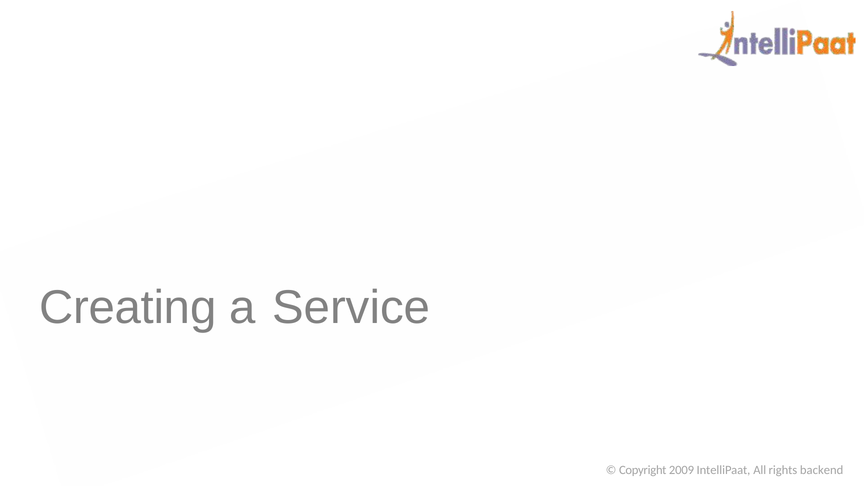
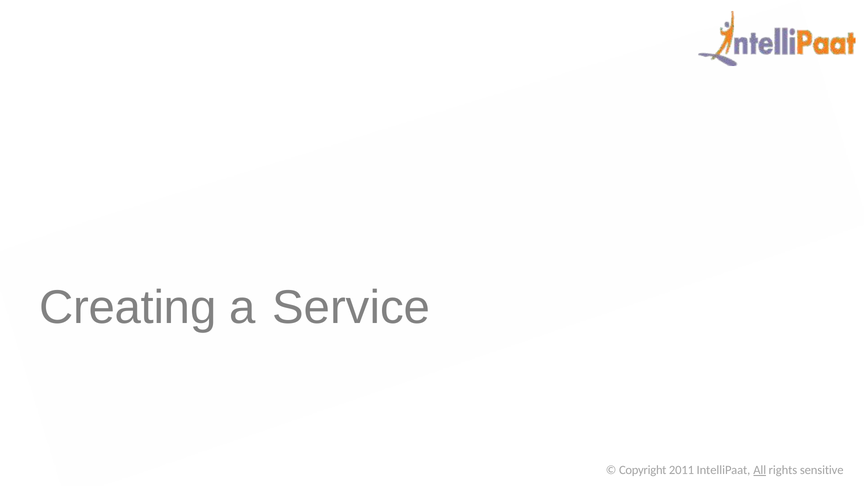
2009: 2009 -> 2011 (681, 470)
All underline: none -> present (760, 470)
backend: backend -> sensitive (822, 470)
